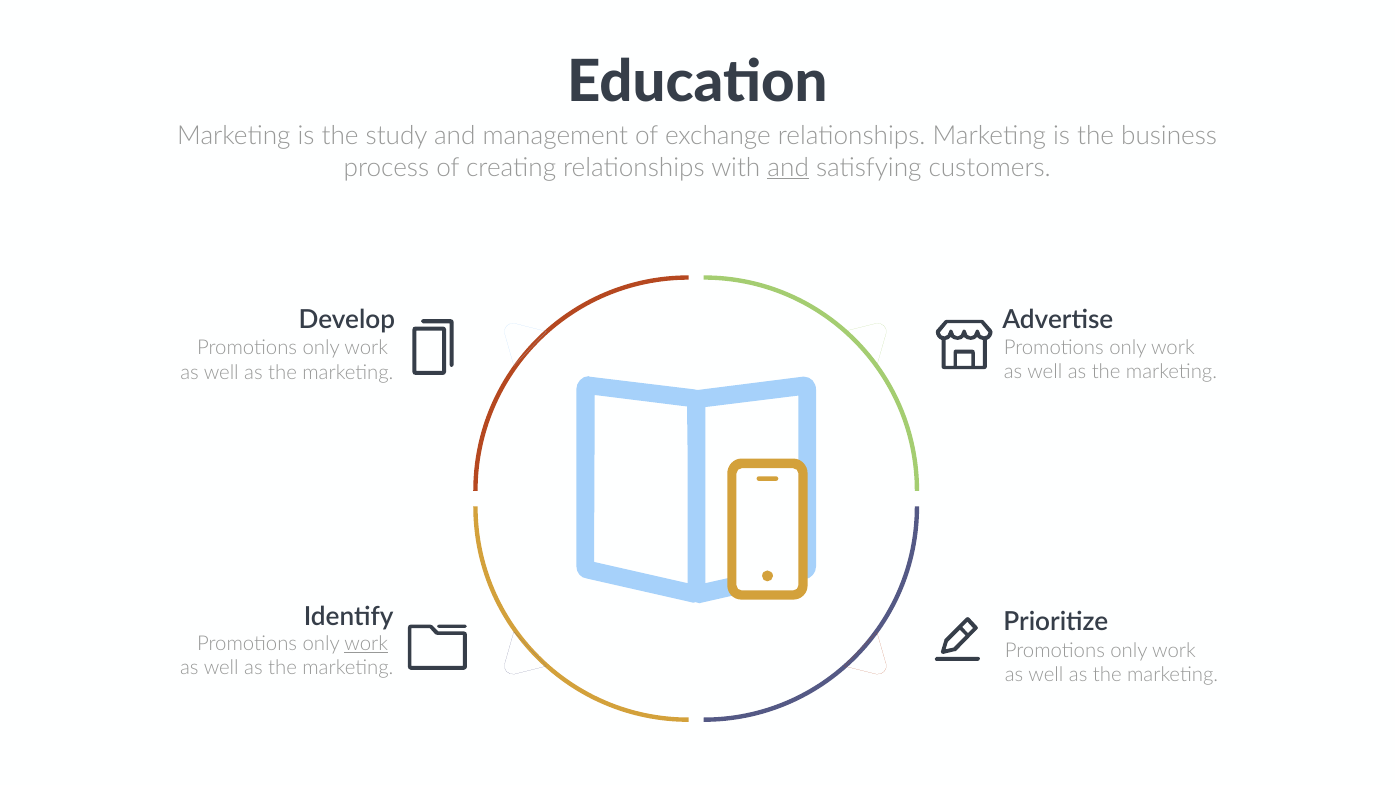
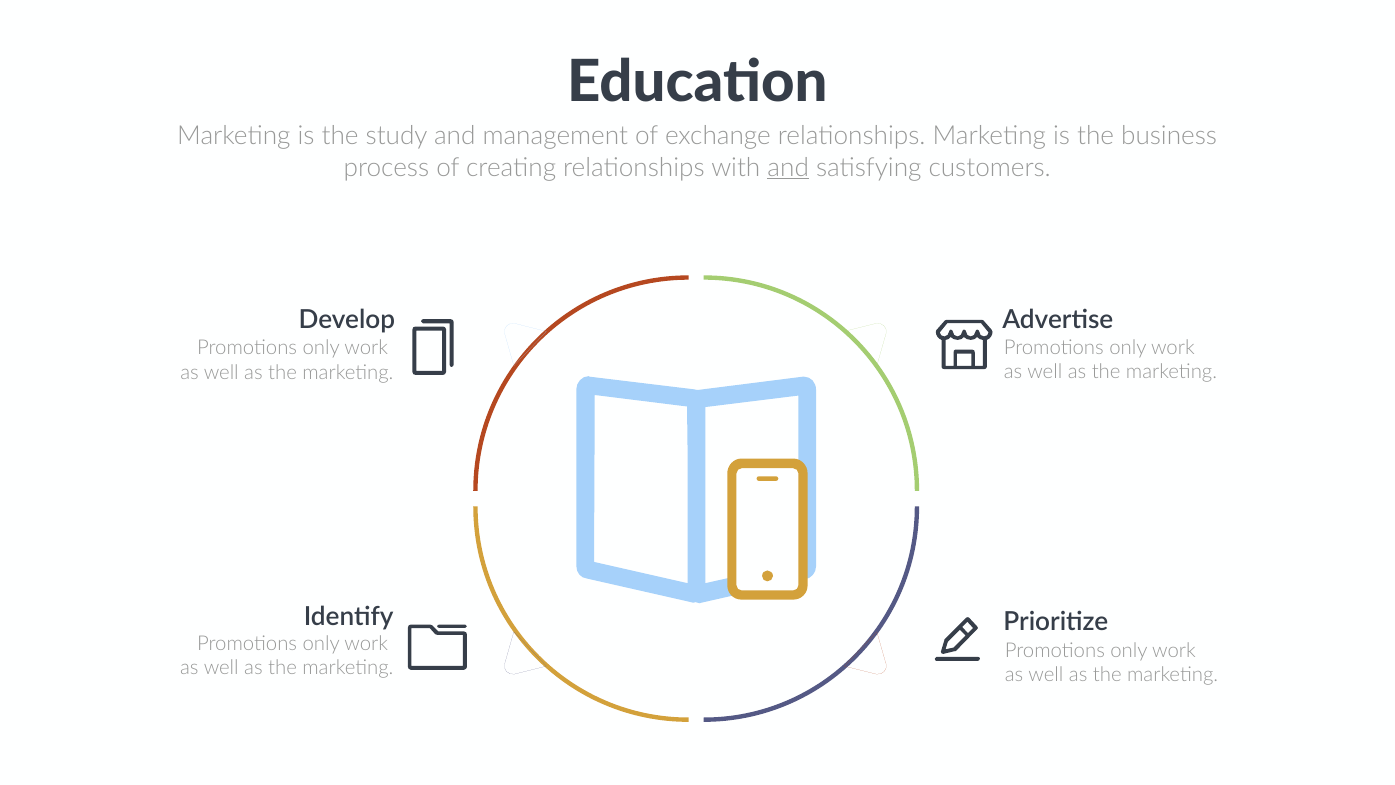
work underline: present -> none (366, 644)
